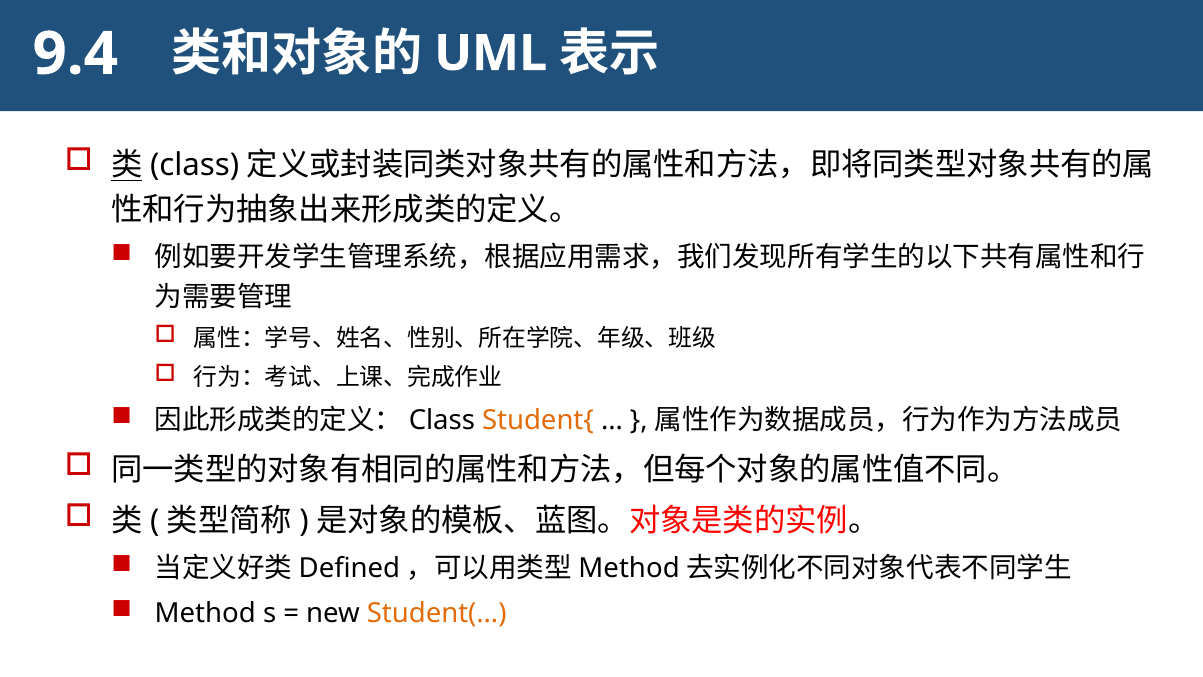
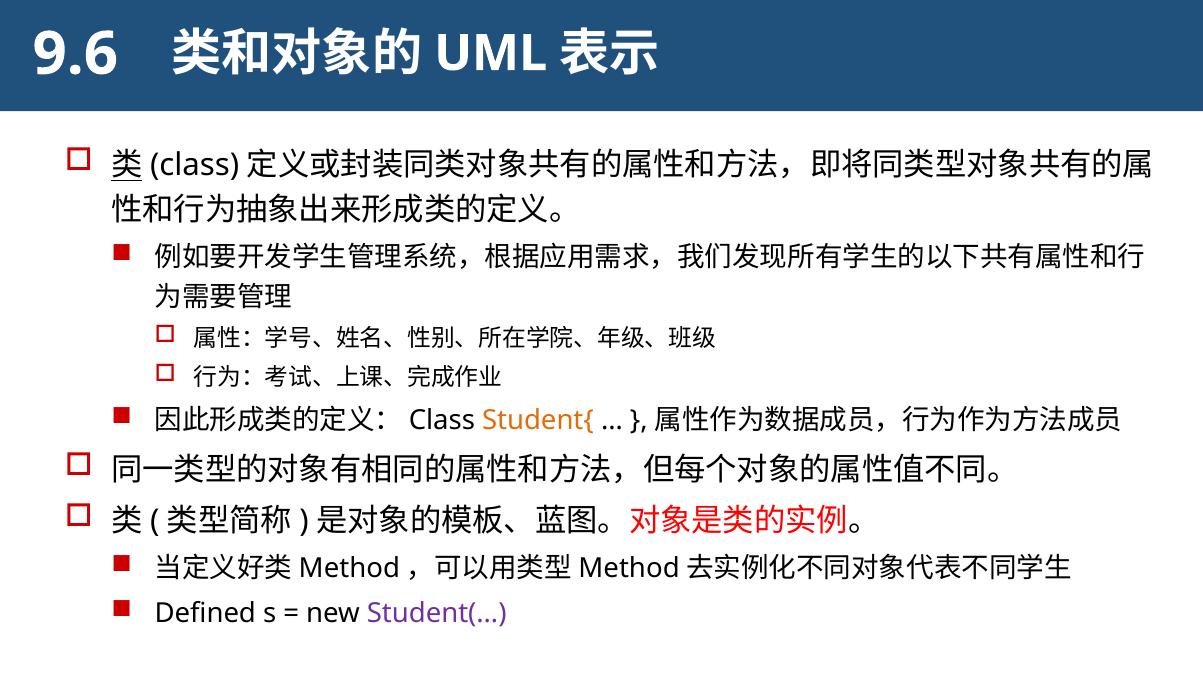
9.4: 9.4 -> 9.6 (75, 54)
Defined: Defined -> Method (349, 568)
Method: Method -> Defined (205, 613)
Student(… colour: orange -> purple (437, 613)
